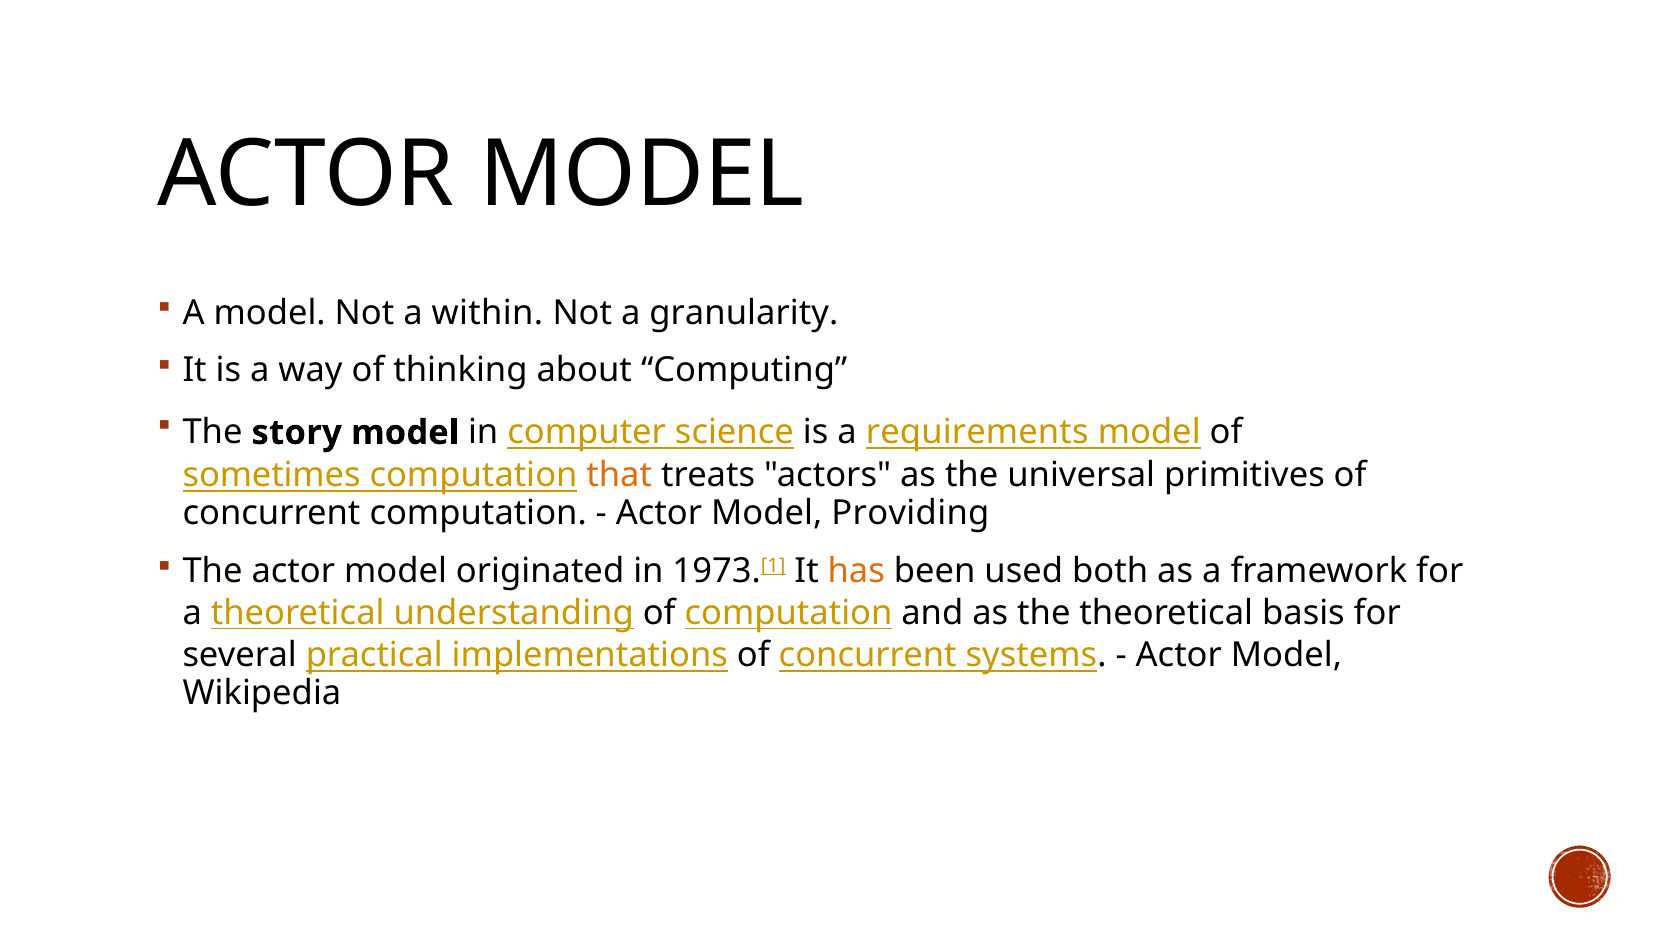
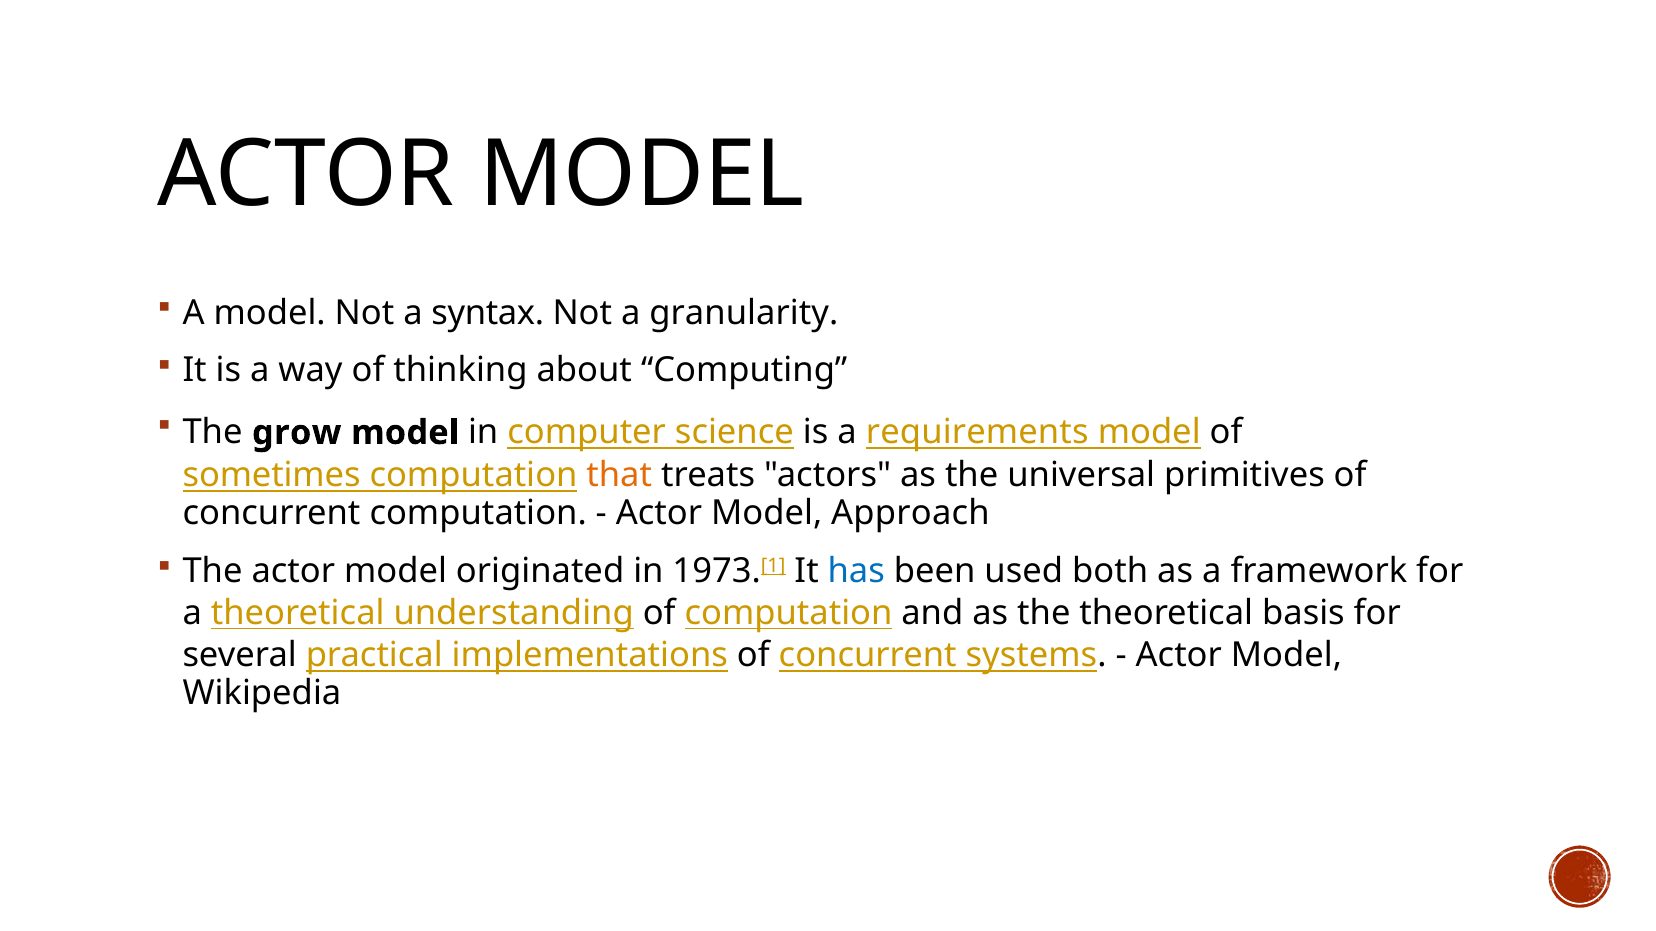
within: within -> syntax (488, 313)
story: story -> grow (297, 433)
Providing: Providing -> Approach (910, 514)
has colour: orange -> blue (856, 572)
